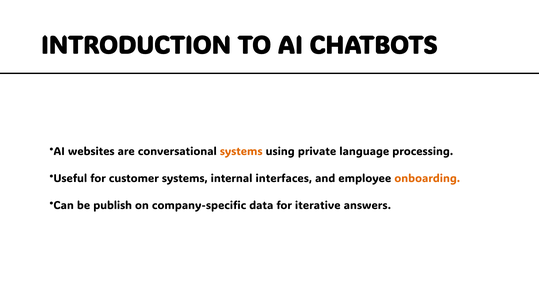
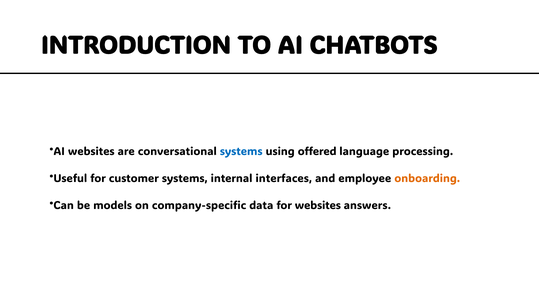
systems colour: orange -> blue (241, 152)
private: private -> offered (317, 152)
publish: publish -> models (113, 205)
for iterative: iterative -> websites (318, 205)
